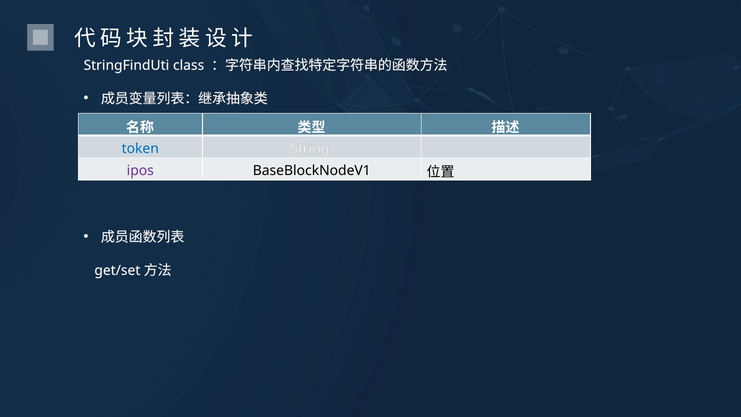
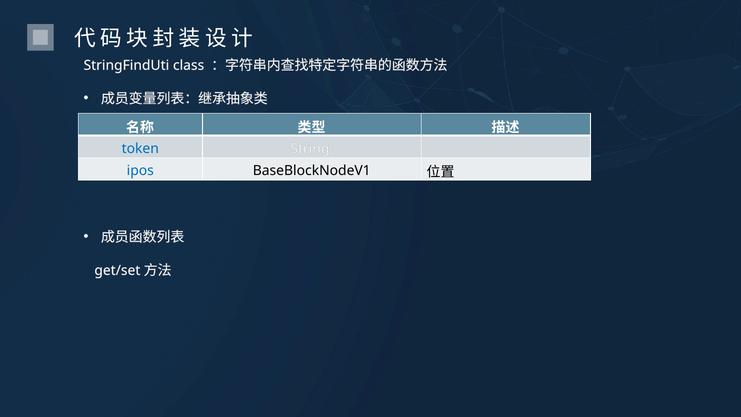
ipos colour: purple -> blue (140, 171)
